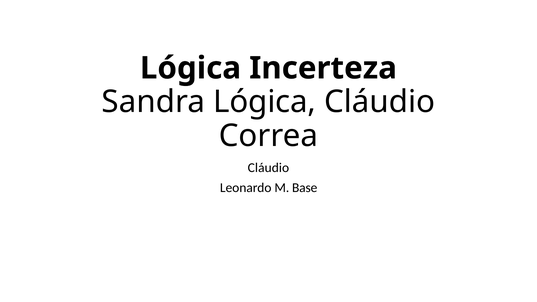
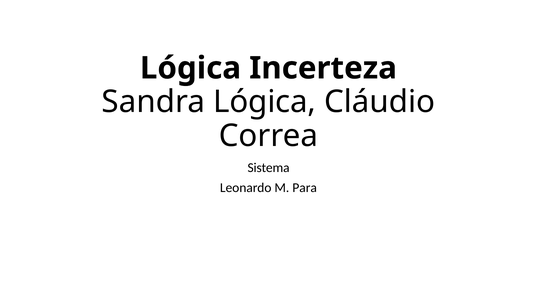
Cláudio: Cláudio -> Sistema (269, 168)
Base: Base -> Para (305, 188)
